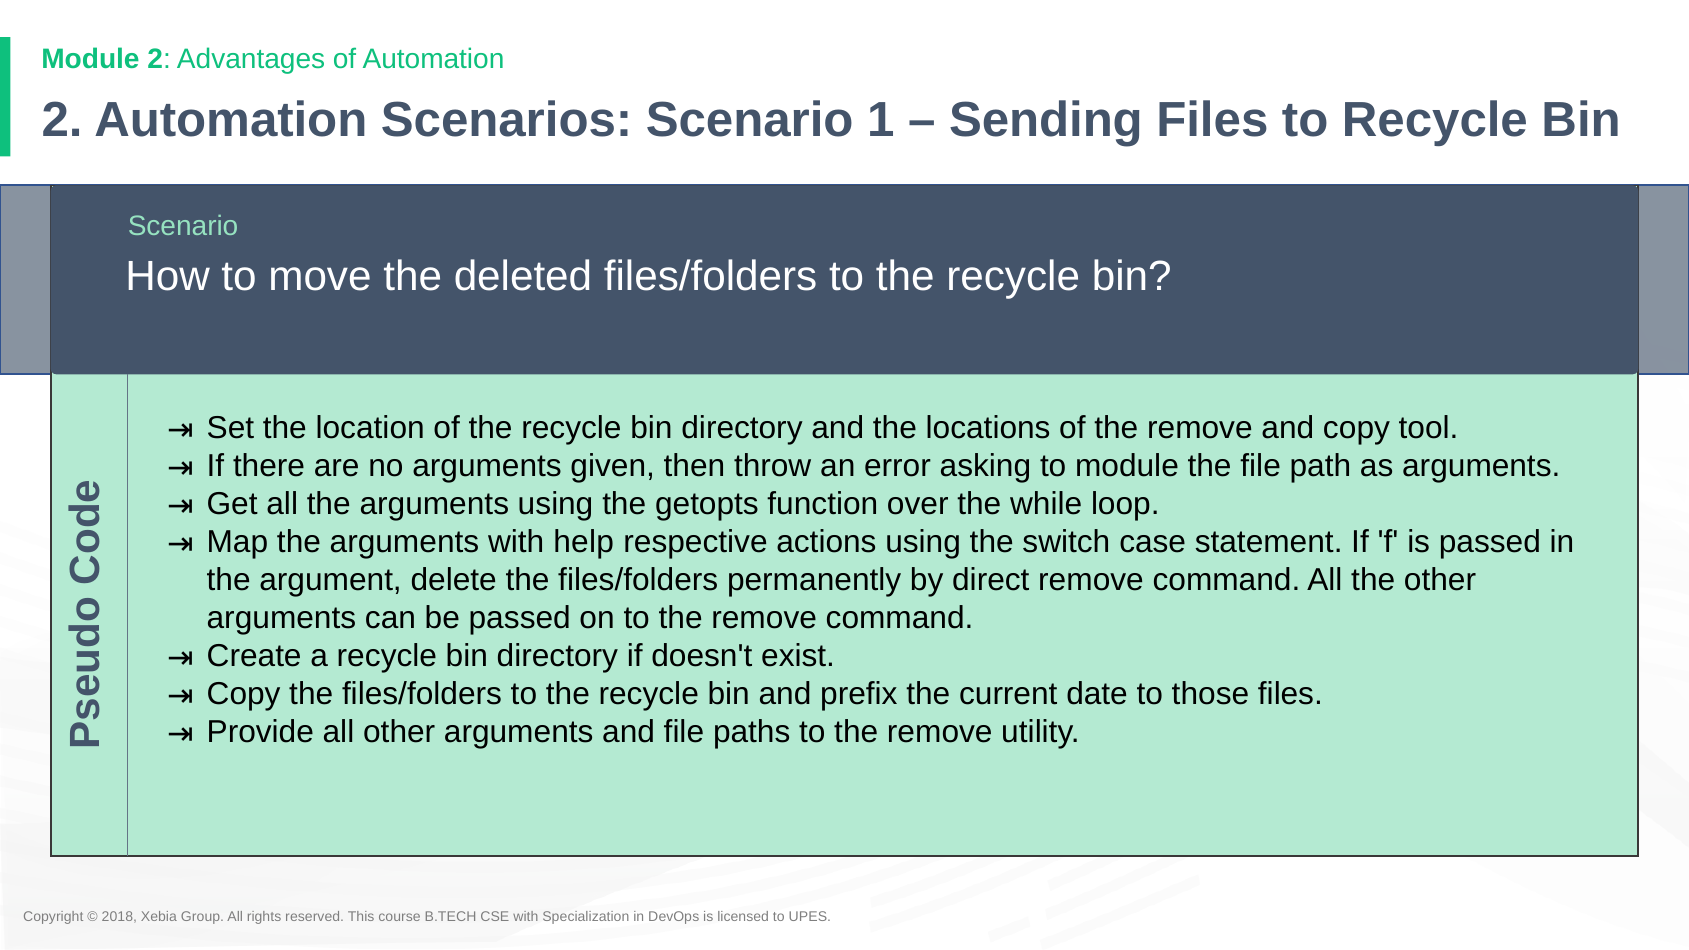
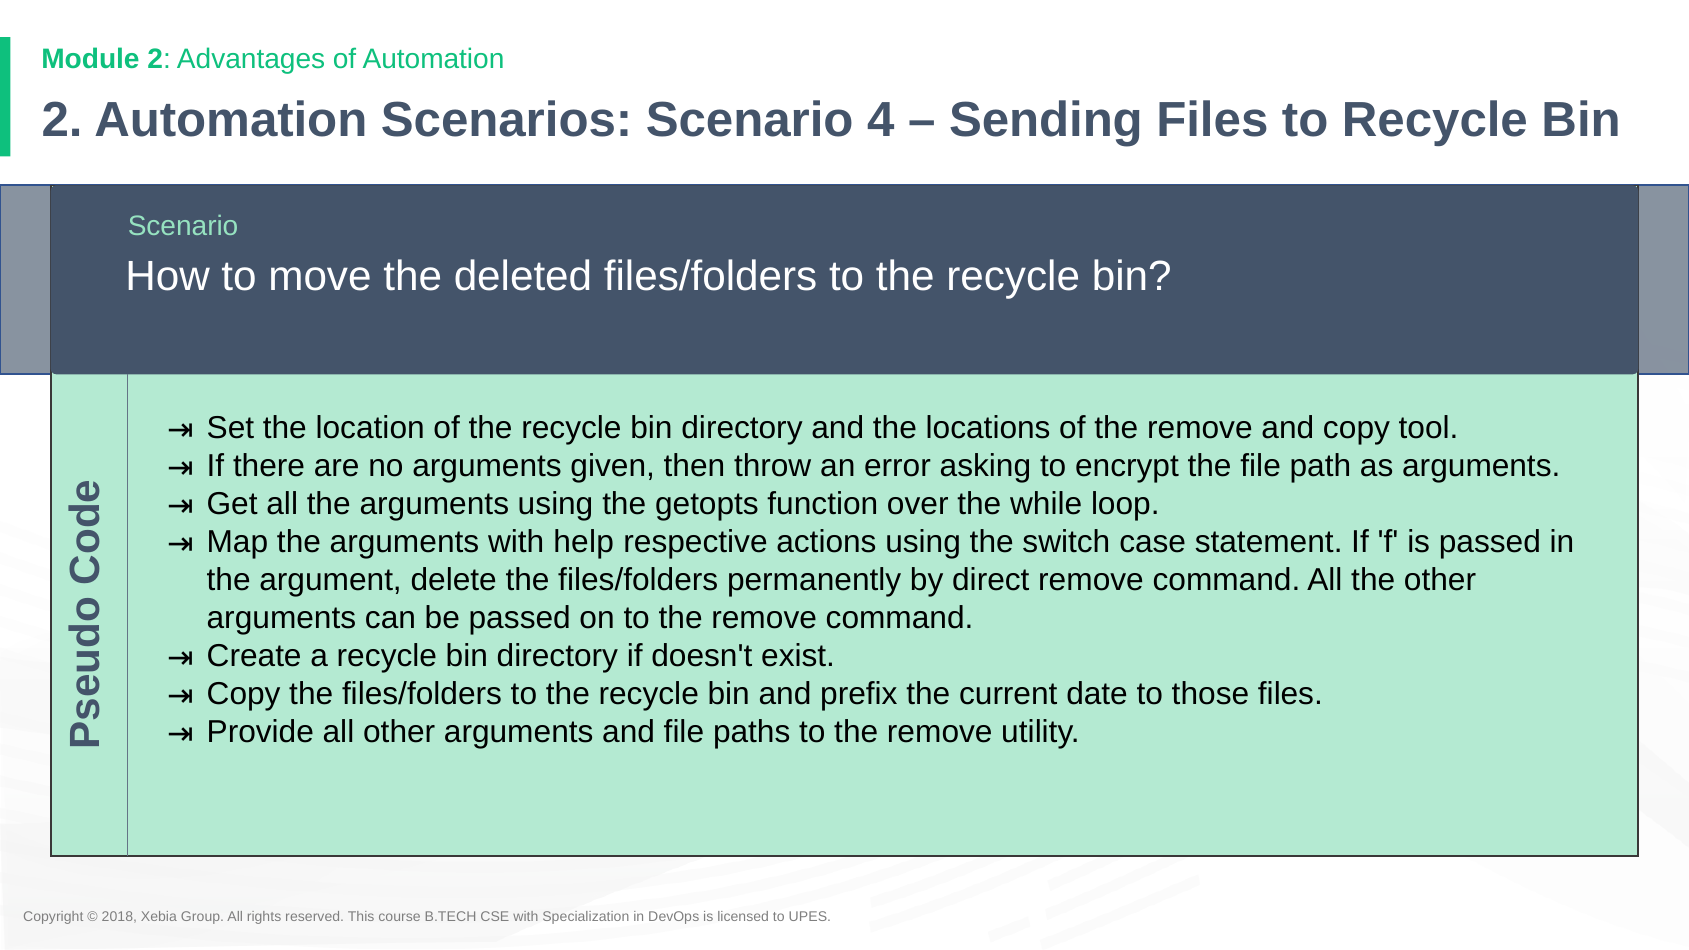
1: 1 -> 4 (881, 120)
to module: module -> encrypt (1127, 466)
